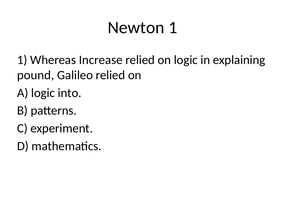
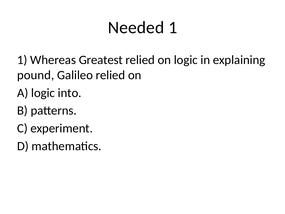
Newton: Newton -> Needed (136, 28)
Increase: Increase -> Greatest (101, 60)
